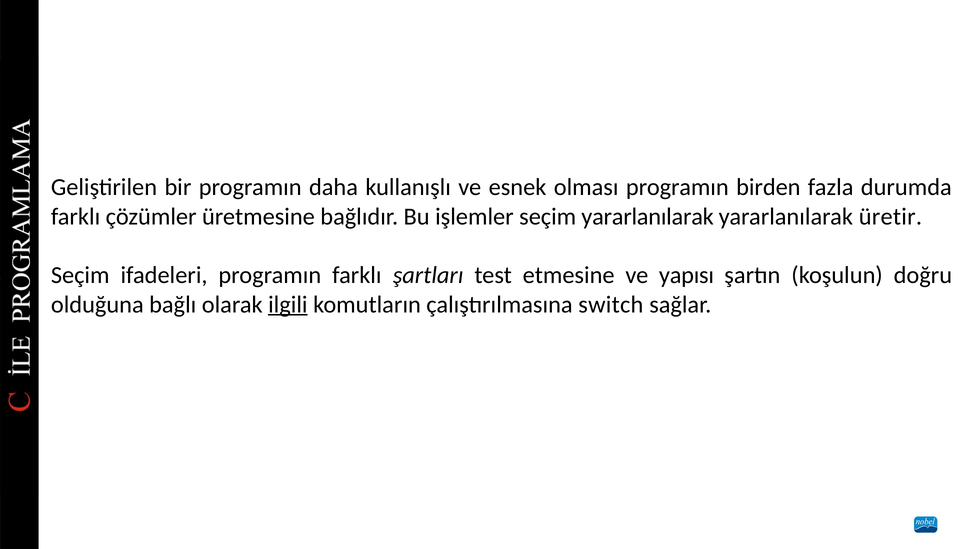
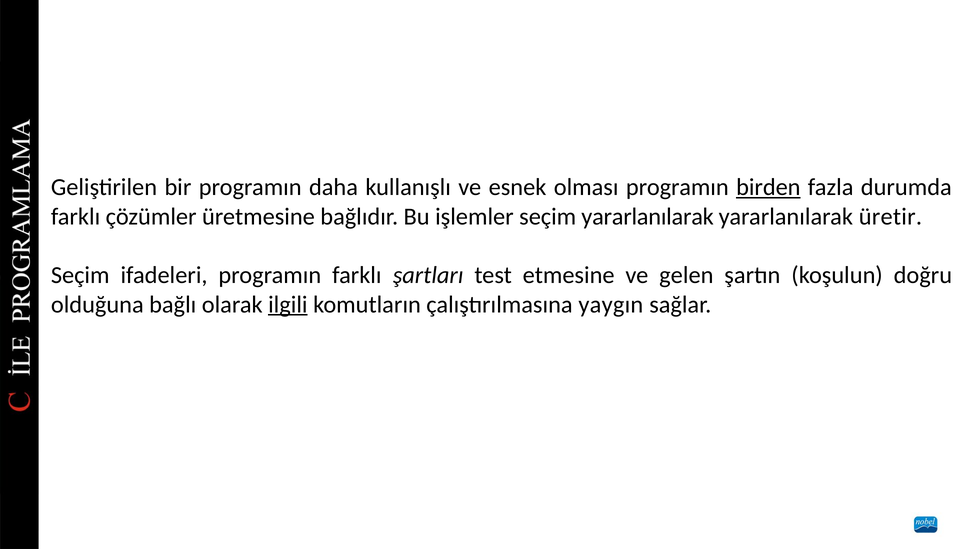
birden underline: none -> present (768, 187)
yapısı: yapısı -> gelen (686, 275)
switch: switch -> yaygın (611, 304)
